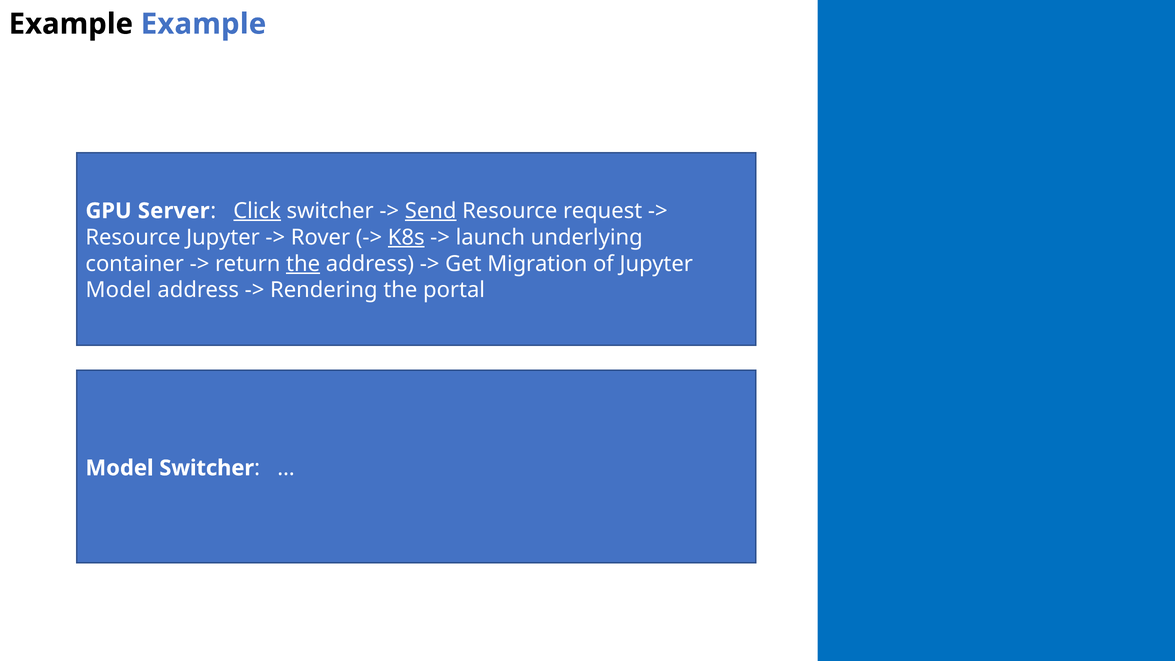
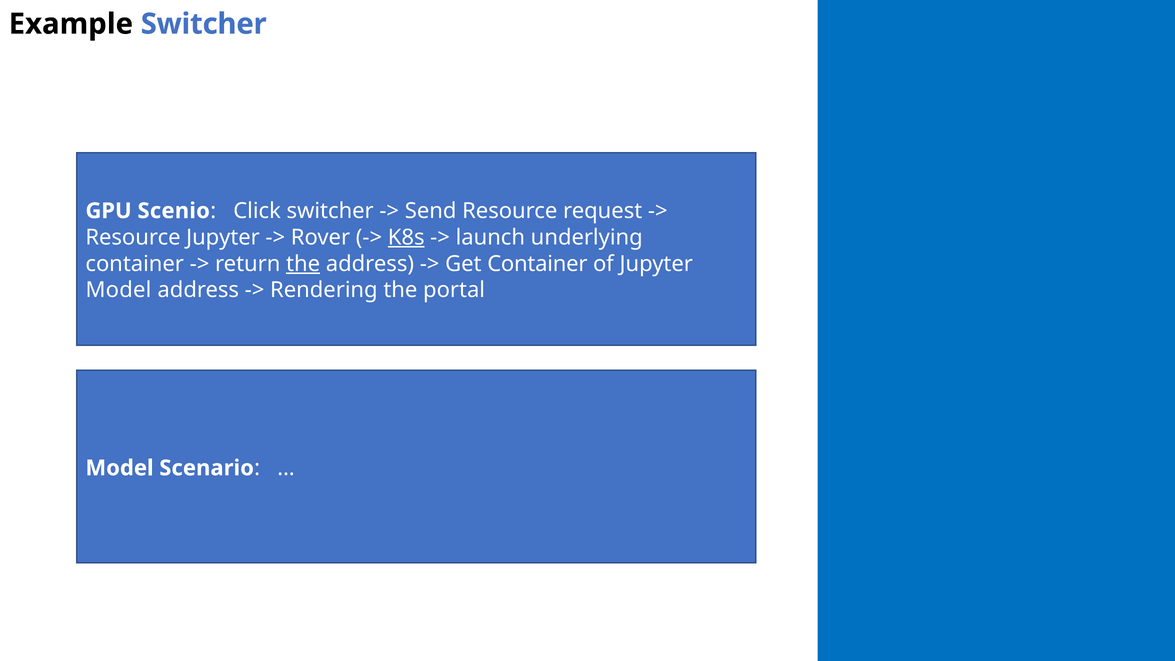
Example Example: Example -> Switcher (204, 24)
Server: Server -> Scenio (174, 211)
Click underline: present -> none (257, 211)
Send underline: present -> none (431, 211)
Get Migration: Migration -> Container (537, 264)
Model Switcher: Switcher -> Scenario (207, 468)
